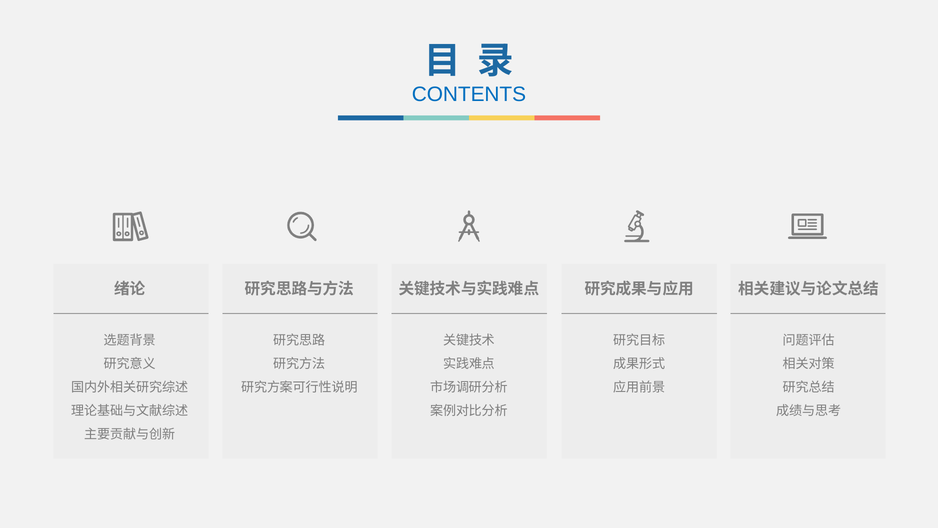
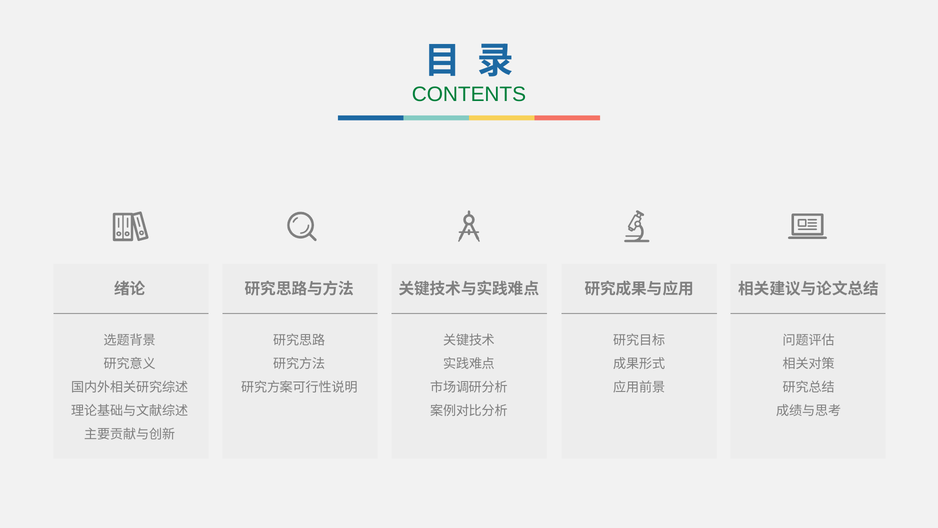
CONTENTS colour: blue -> green (469, 94)
